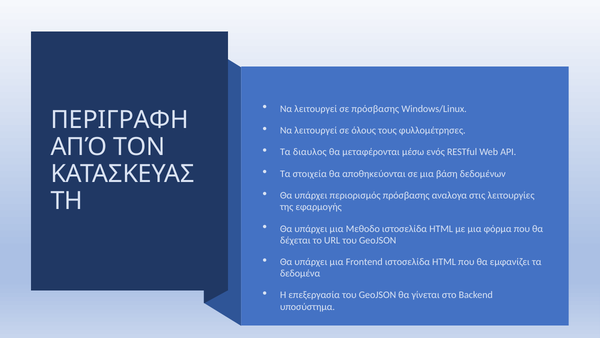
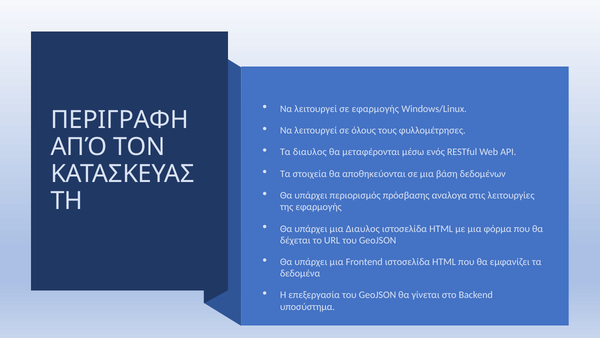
σε πρόσβασης: πρόσβασης -> εφαρμογής (375, 109)
μια Μεθοδο: Μεθοδο -> Διαυλος (363, 228)
